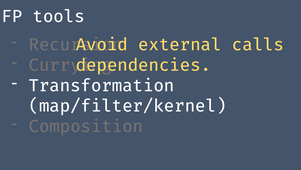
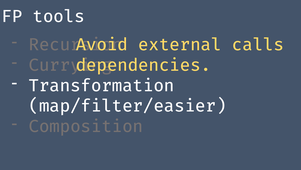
map/filter/kernel: map/filter/kernel -> map/filter/easier (128, 106)
